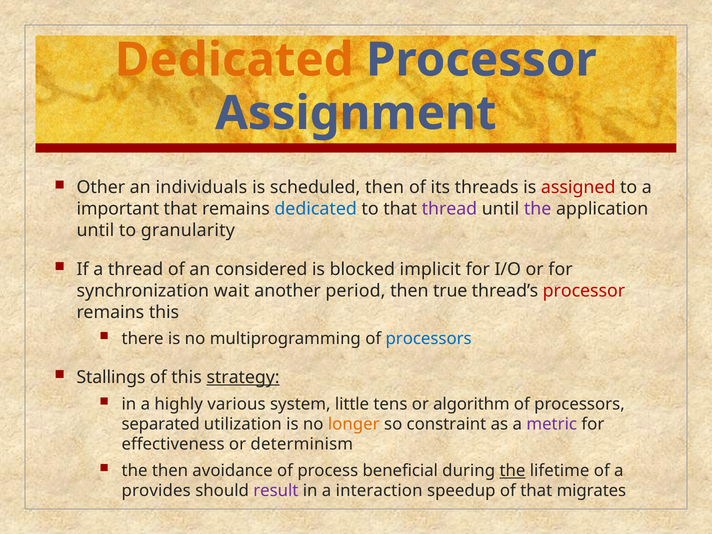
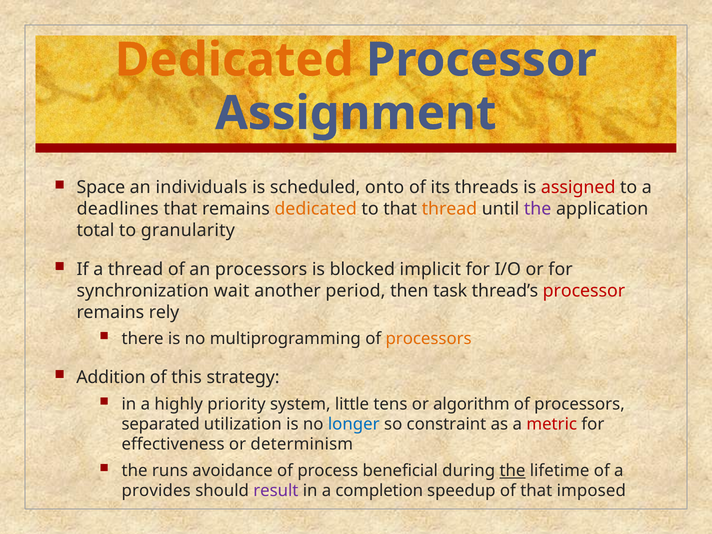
Other: Other -> Space (101, 188)
scheduled then: then -> onto (385, 188)
important: important -> deadlines (118, 209)
dedicated colour: blue -> orange (316, 209)
thread colour: purple -> orange (449, 209)
until: until -> total (96, 230)
an considered: considered -> processors (261, 269)
true: true -> task (450, 291)
remains this: this -> rely (164, 312)
processors colour: blue -> orange (429, 339)
Stallings: Stallings -> Addition (111, 377)
strategy underline: present -> none (243, 377)
various: various -> priority (236, 404)
longer colour: orange -> blue (354, 424)
metric colour: purple -> red (552, 424)
the then: then -> runs (170, 471)
interaction: interaction -> completion (379, 491)
migrates: migrates -> imposed (591, 491)
